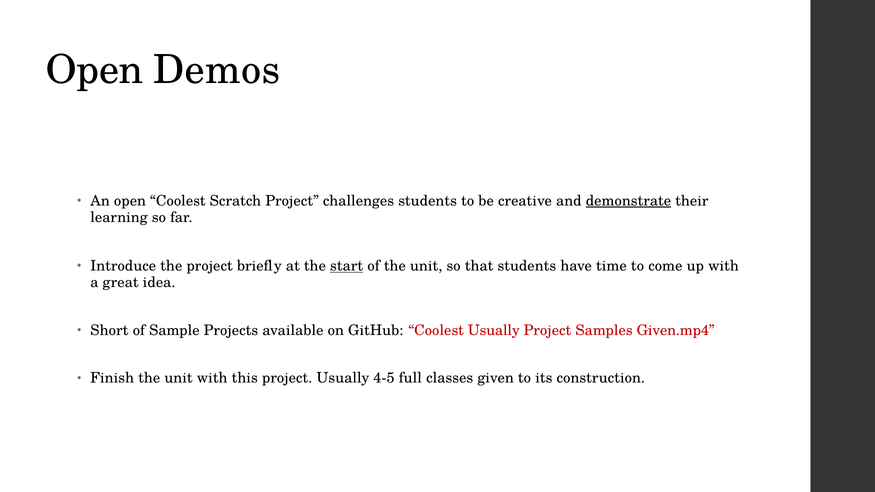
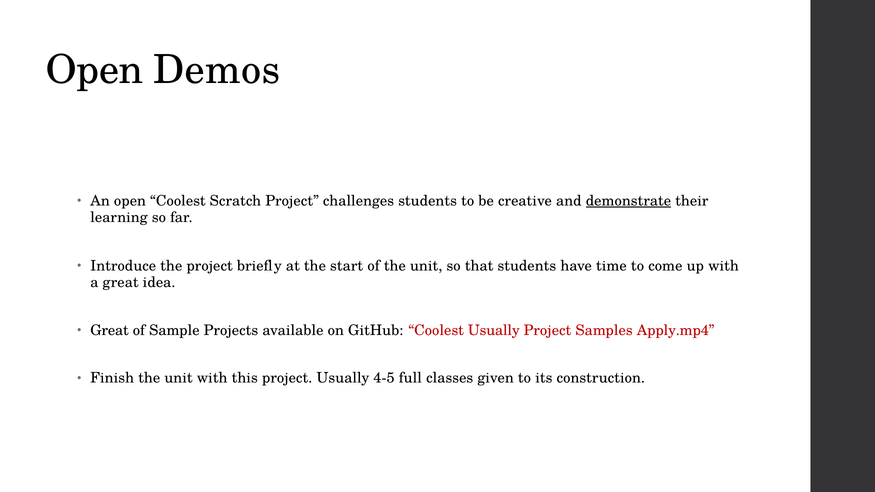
start underline: present -> none (347, 266)
Short: Short -> Great (110, 330)
Given.mp4: Given.mp4 -> Apply.mp4 (676, 330)
